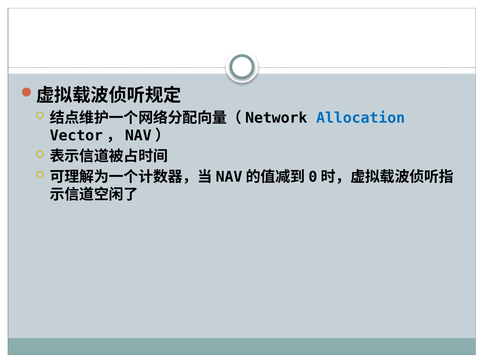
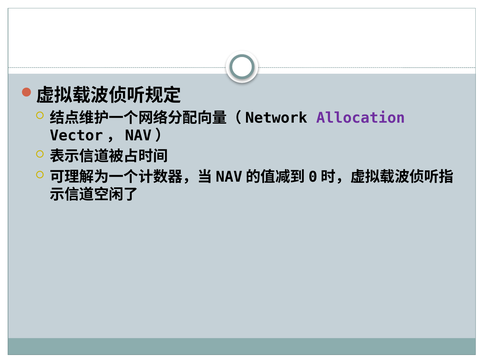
Allocation colour: blue -> purple (361, 118)
